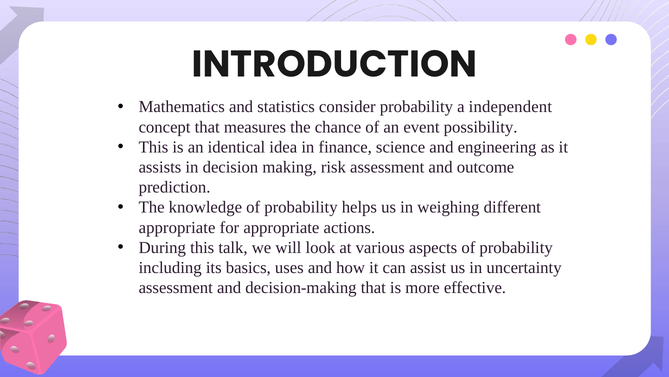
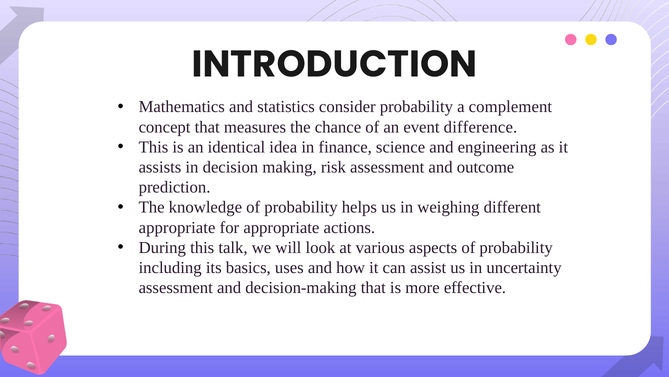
independent: independent -> complement (510, 107)
possibility: possibility -> difference (481, 127)
